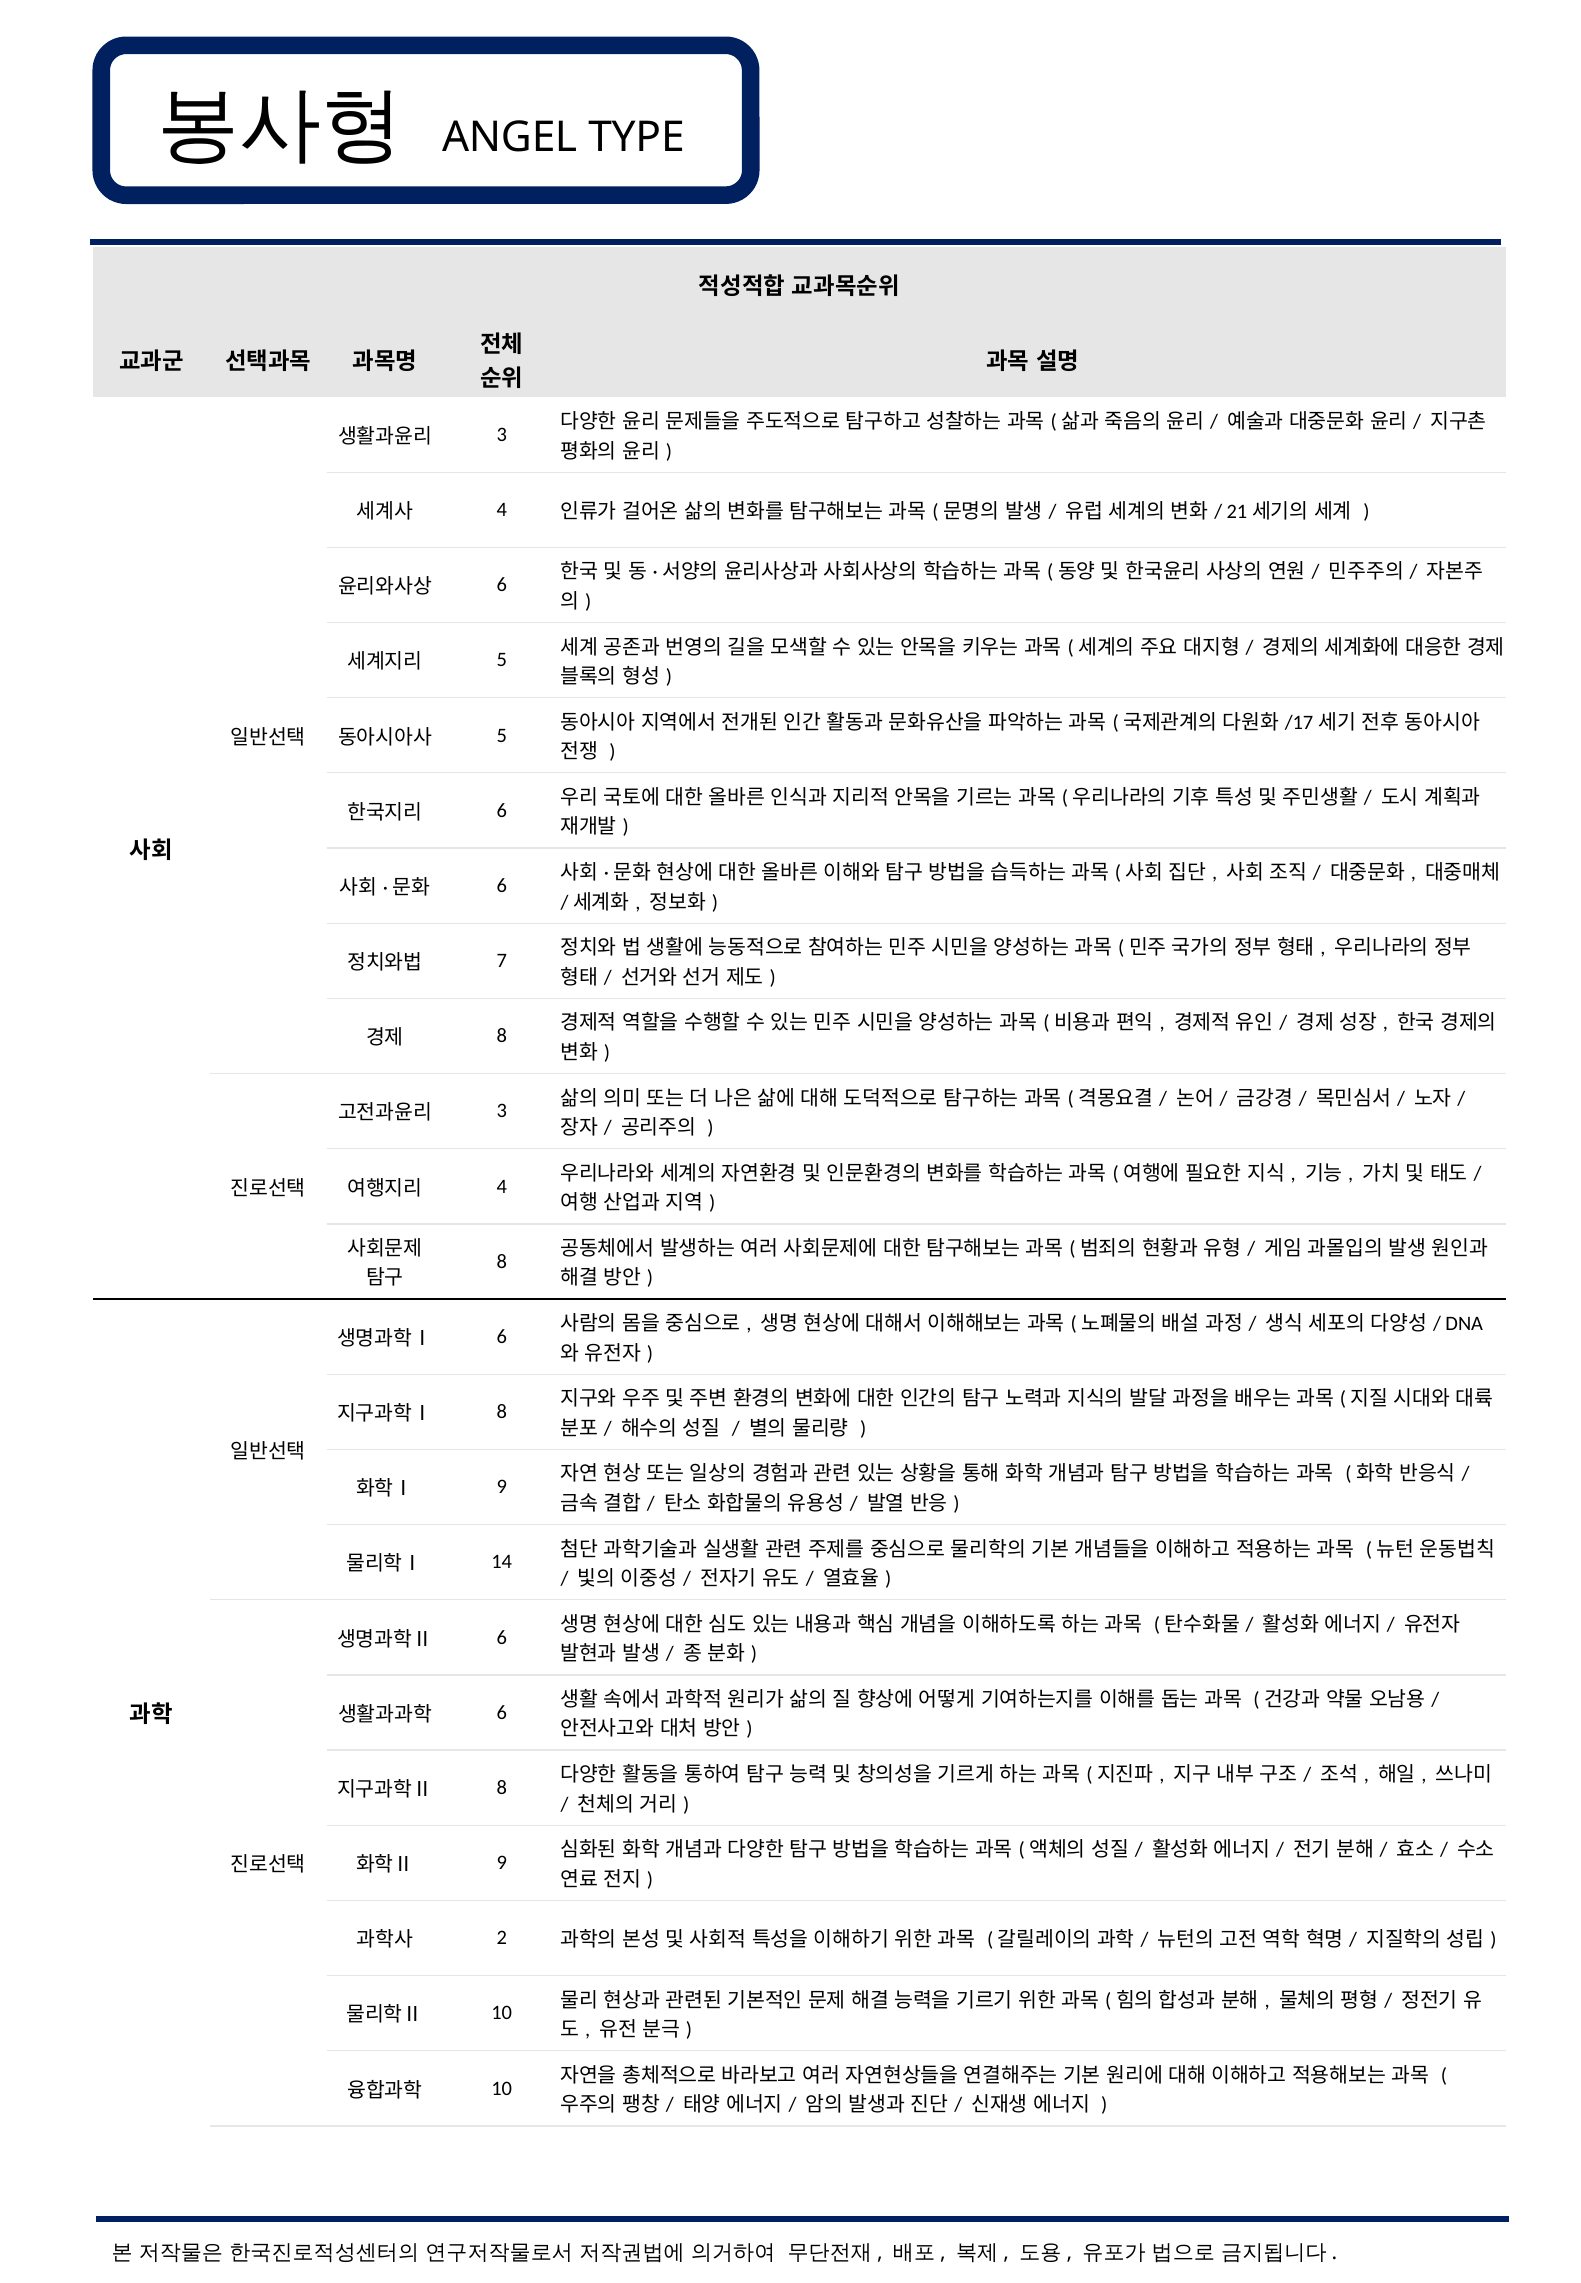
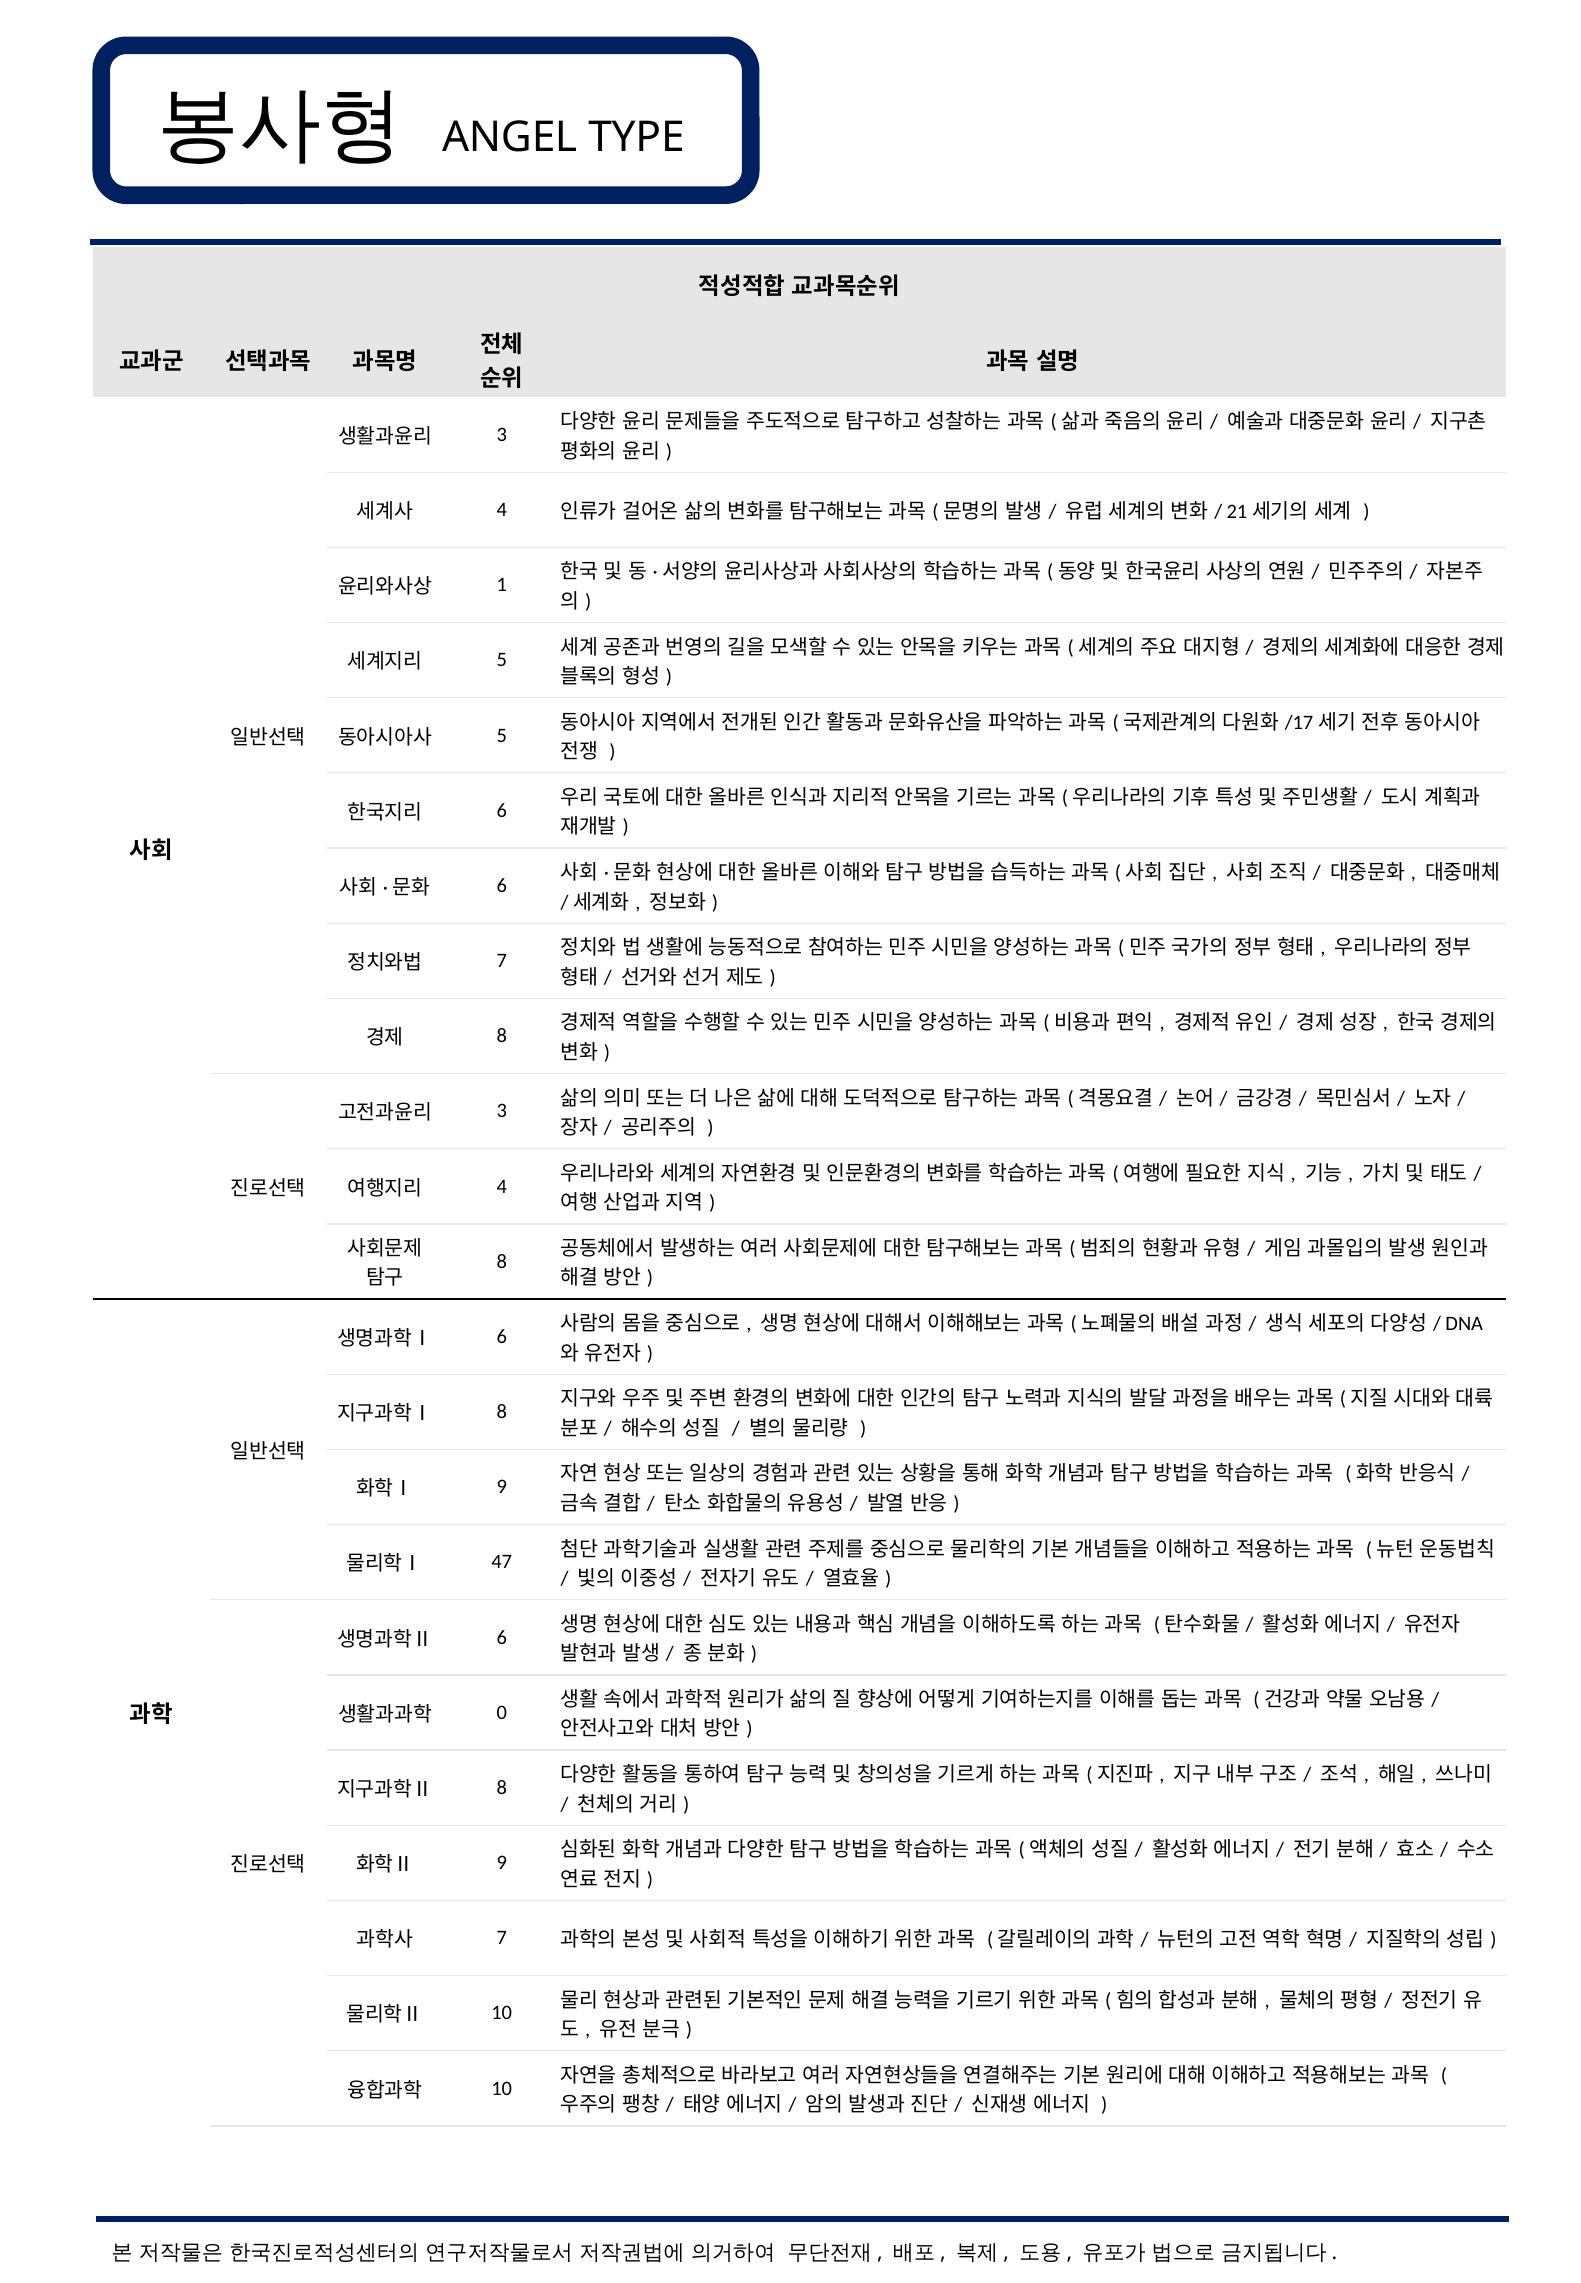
6: 6 -> 1 (502, 585)
14: 14 -> 47 (502, 1563)
6: 6 -> 0 (502, 1713)
2: 2 -> 7 (502, 1939)
